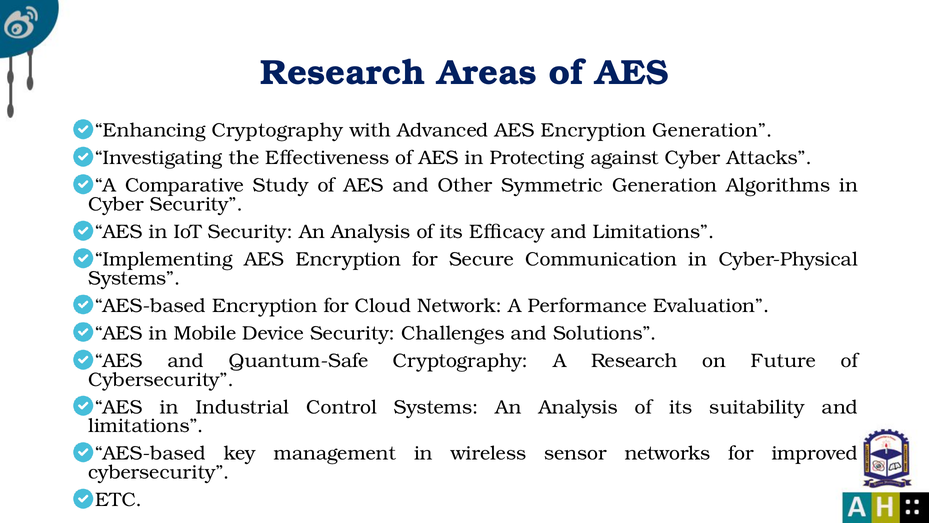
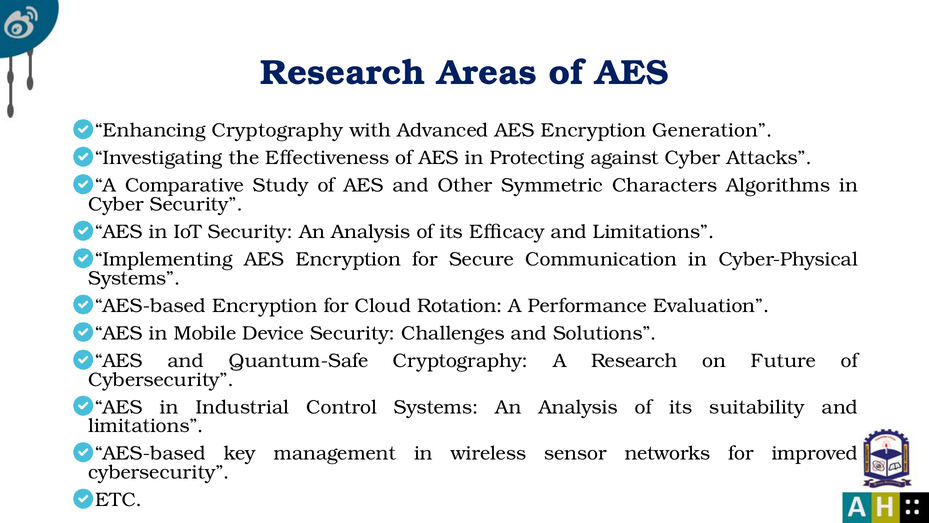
Symmetric Generation: Generation -> Characters (665, 185)
Network: Network -> Rotation (460, 305)
